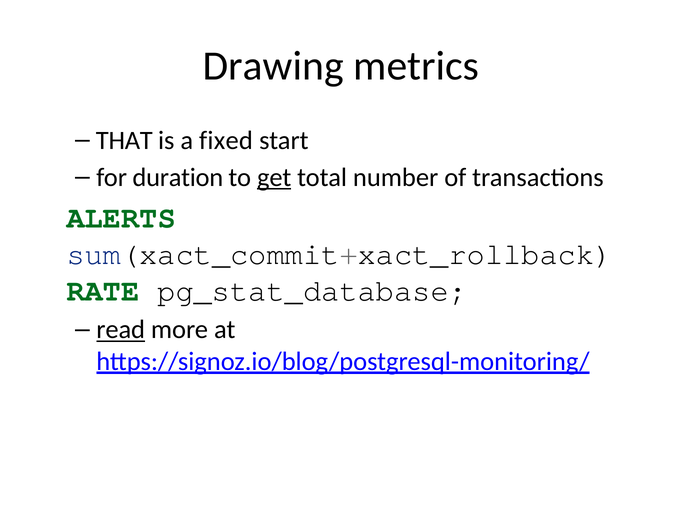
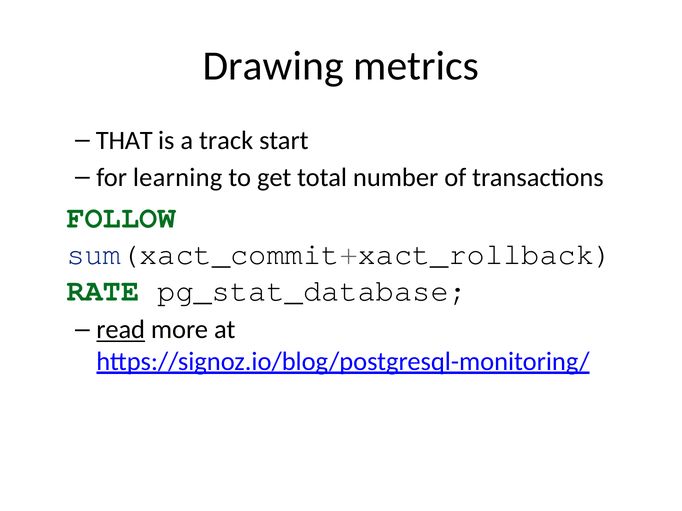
fixed: fixed -> track (226, 141)
duration: duration -> learning (178, 178)
get underline: present -> none (274, 178)
ALERTS: ALERTS -> FOLLOW (121, 218)
